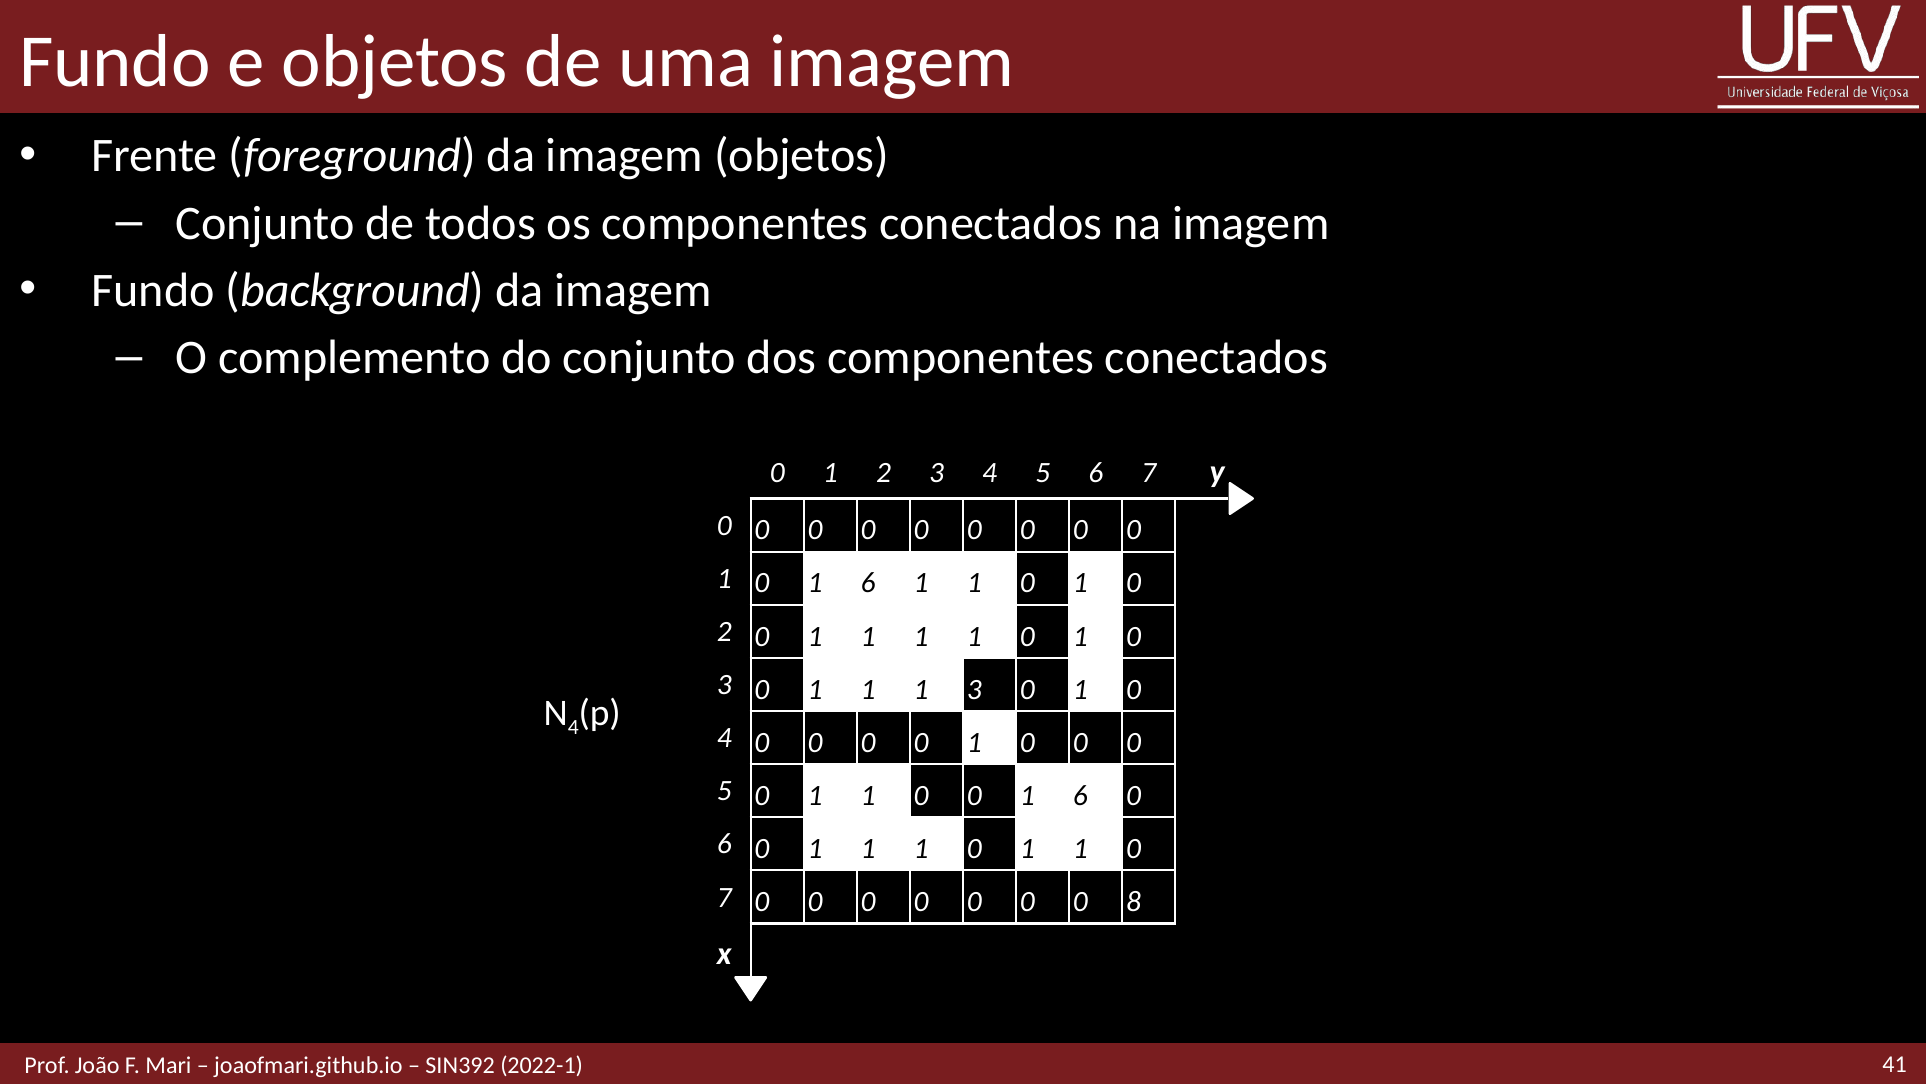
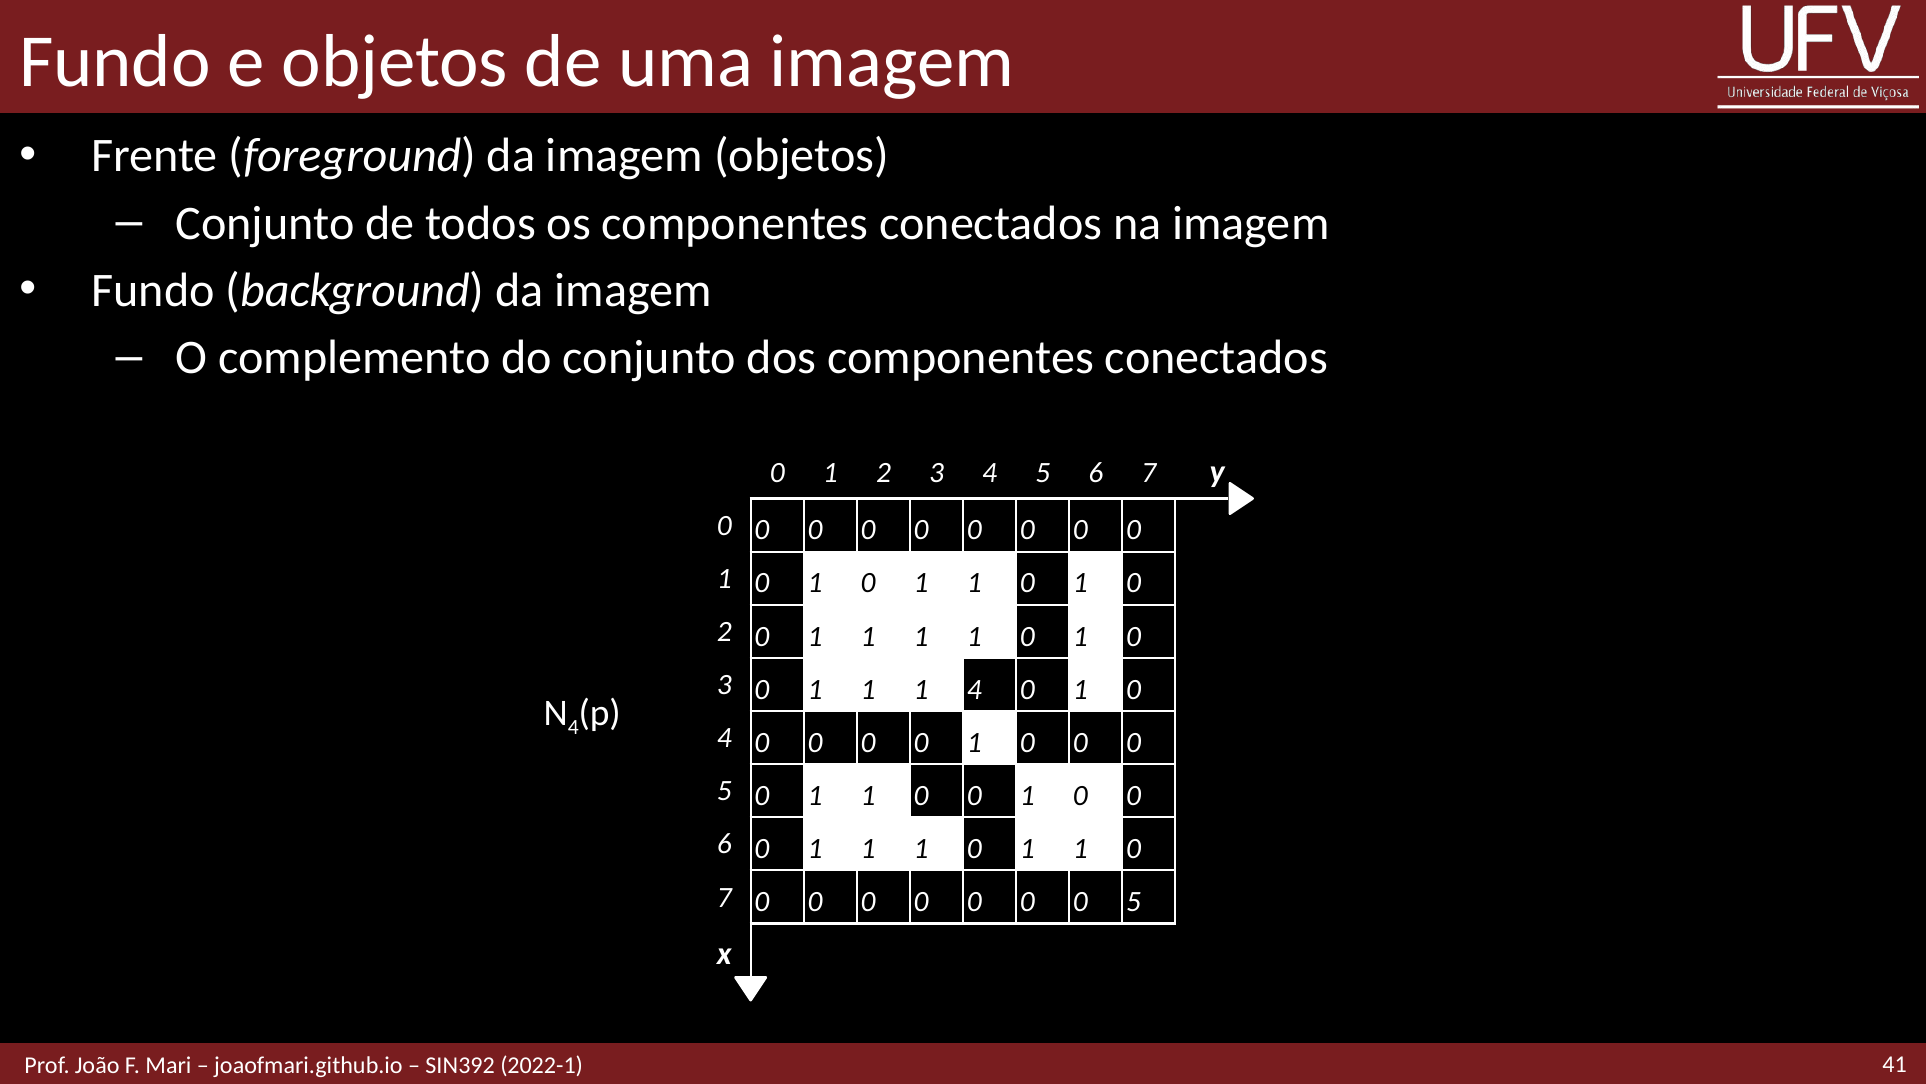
6: 6 -> 0 (868, 583)
1 3: 3 -> 4 (974, 689)
6: 6 -> 0 (1080, 795)
8: 8 -> 5 (1133, 901)
